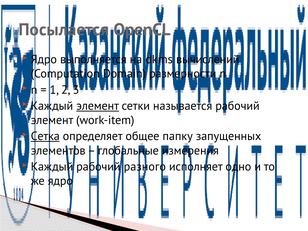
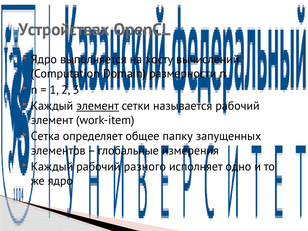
Посылается: Посылается -> Устройствах (64, 30)
dkms: dkms -> хосту (159, 59)
Сетка underline: present -> none (45, 136)
